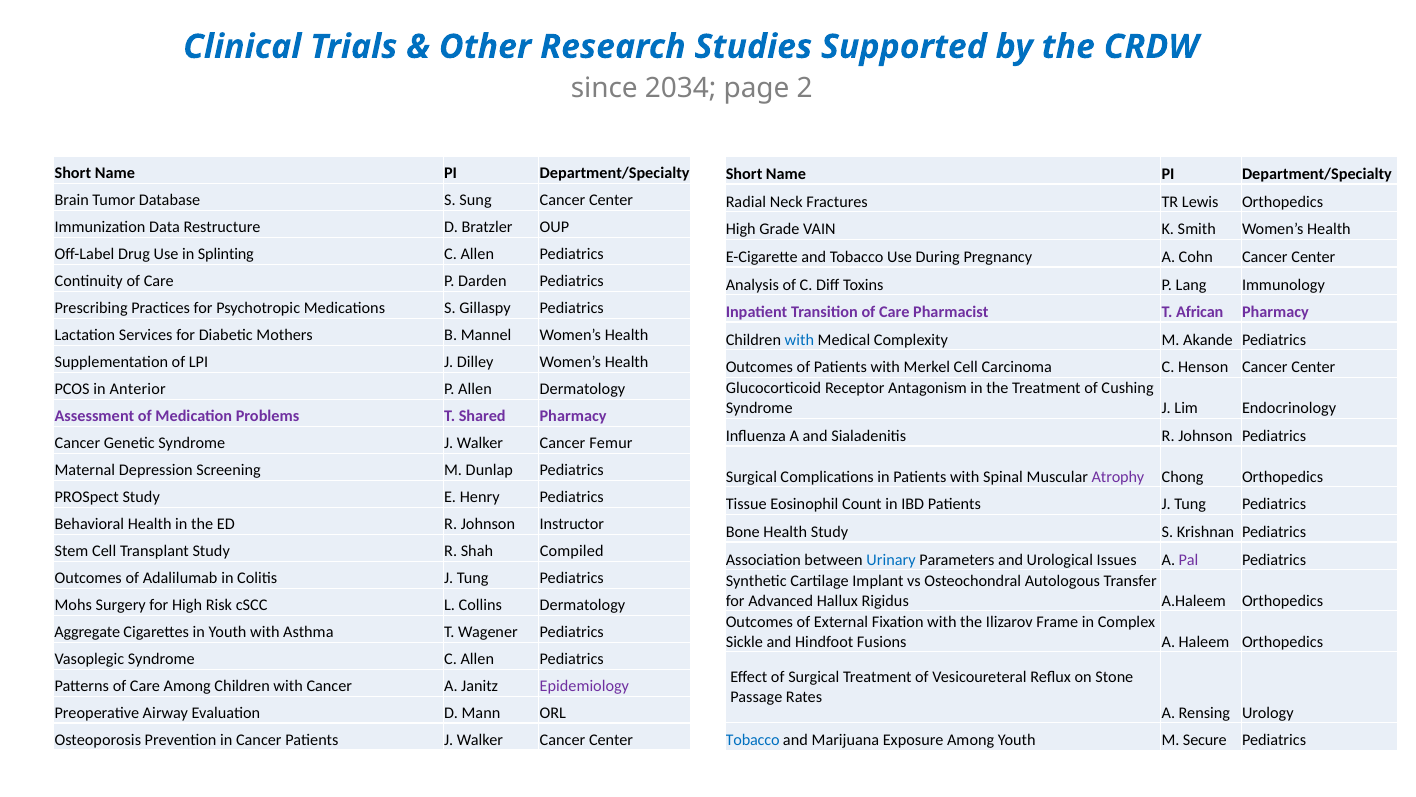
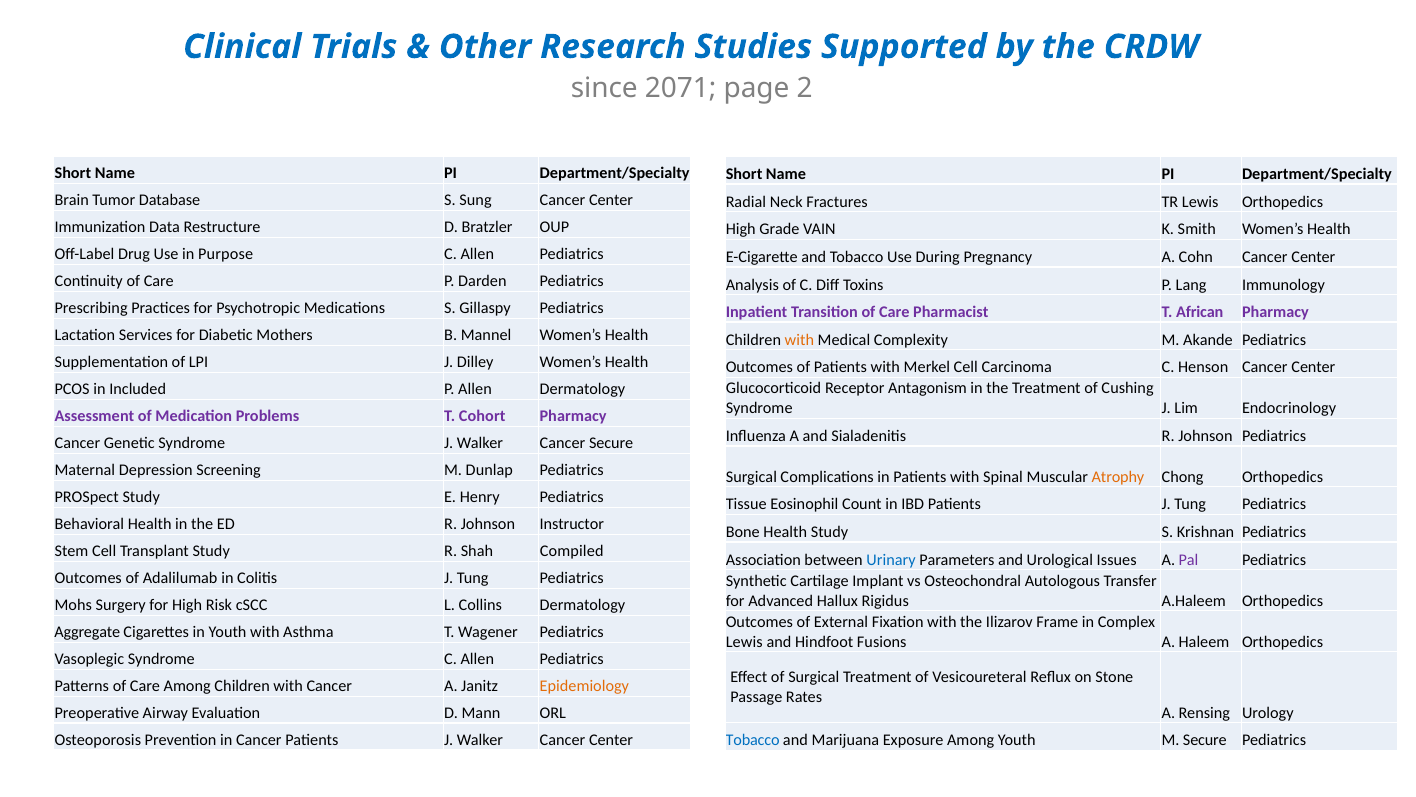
2034: 2034 -> 2071 (681, 89)
Splinting: Splinting -> Purpose (226, 254)
with colour: blue -> orange (799, 340)
Anterior: Anterior -> Included (138, 389)
Shared: Shared -> Cohort (482, 416)
Cancer Femur: Femur -> Secure (611, 443)
Atrophy colour: purple -> orange (1118, 477)
Sickle: Sickle -> Lewis (744, 641)
Epidemiology colour: purple -> orange (584, 686)
